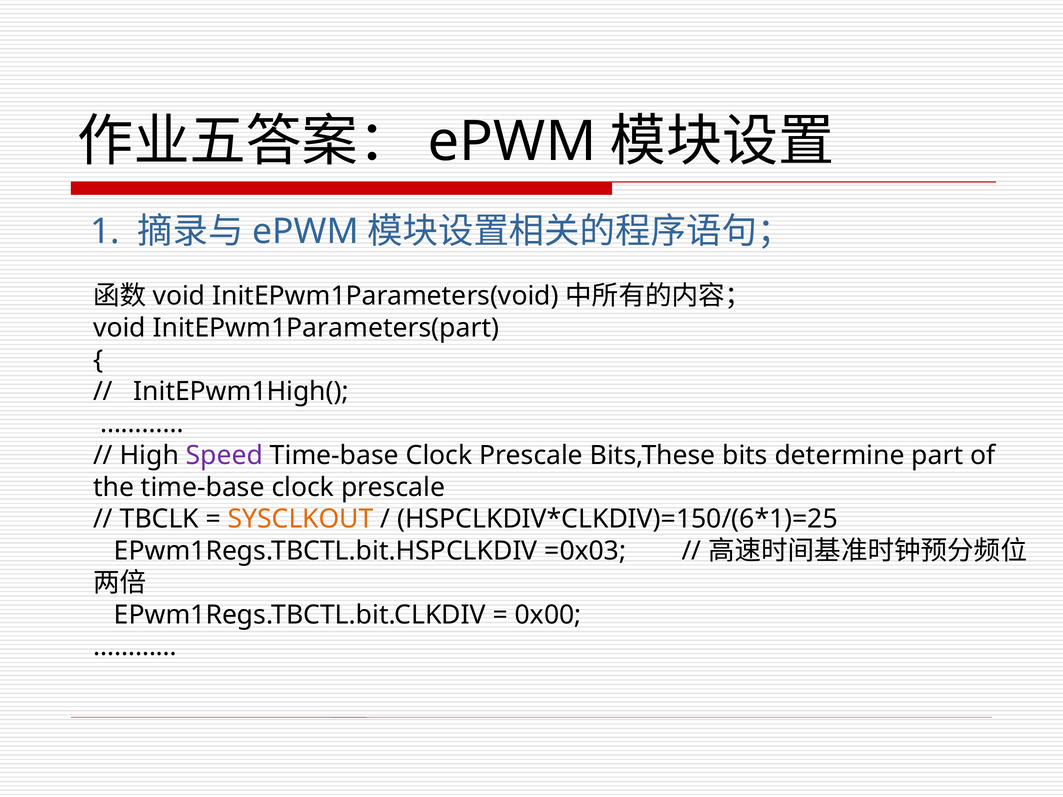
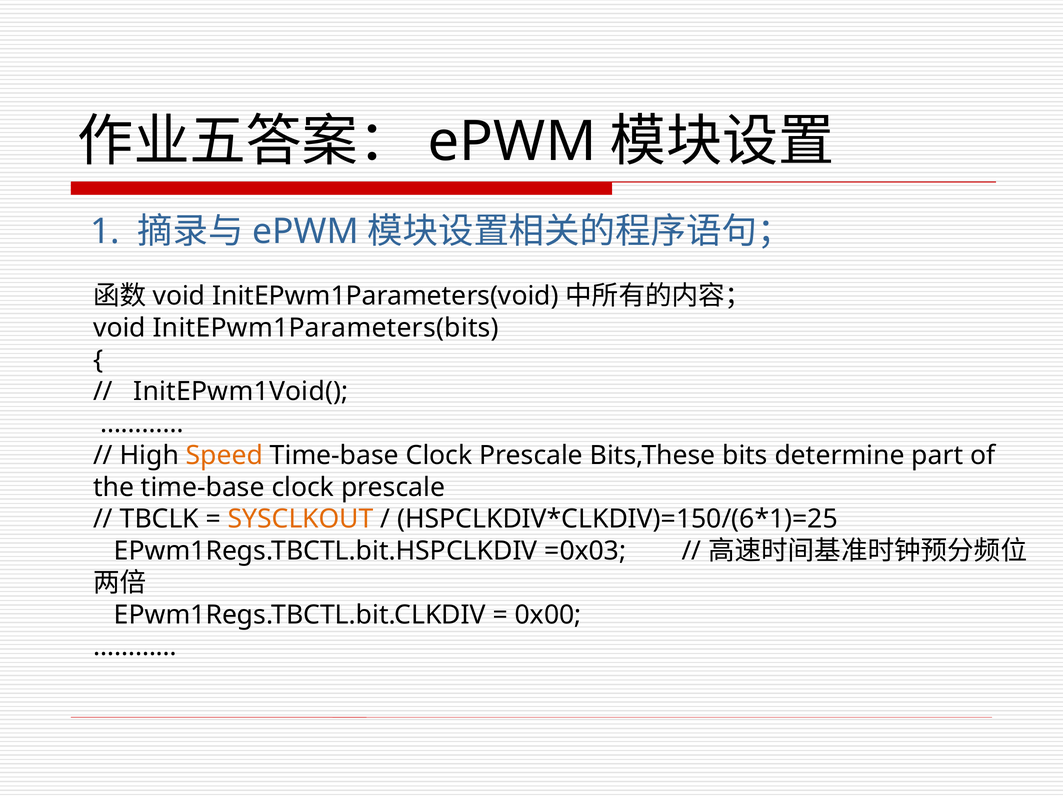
InitEPwm1Parameters(part: InitEPwm1Parameters(part -> InitEPwm1Parameters(bits (326, 328)
InitEPwm1High(: InitEPwm1High( -> InitEPwm1Void( (241, 392)
Speed colour: purple -> orange (224, 456)
